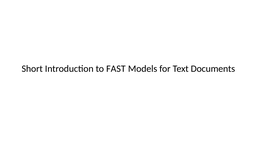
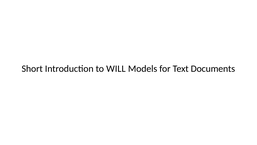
FAST: FAST -> WILL (116, 69)
